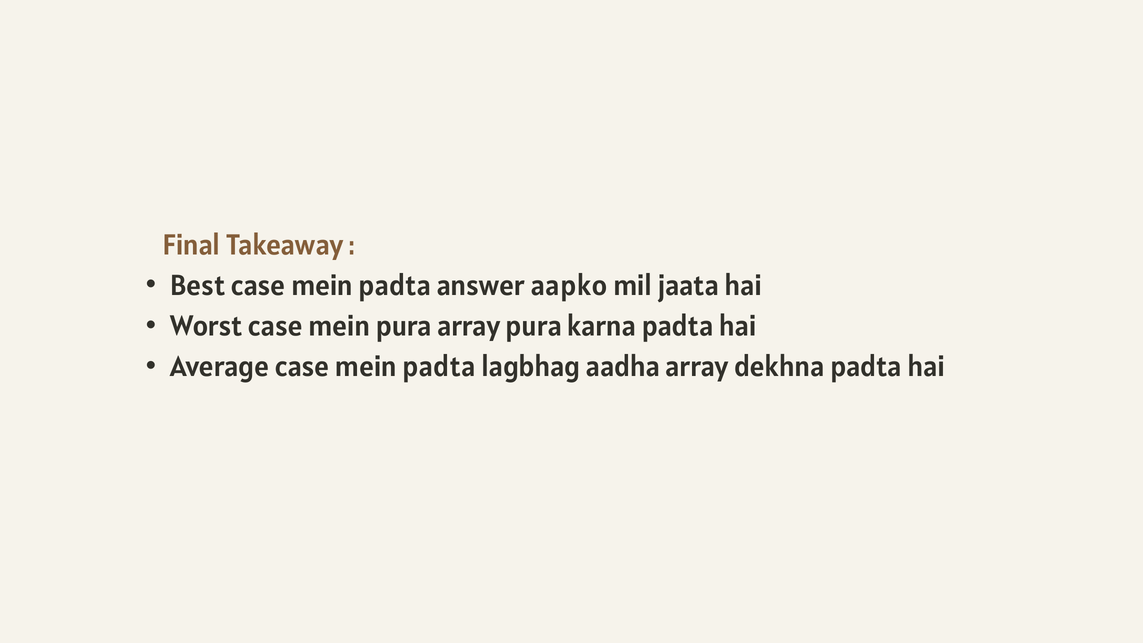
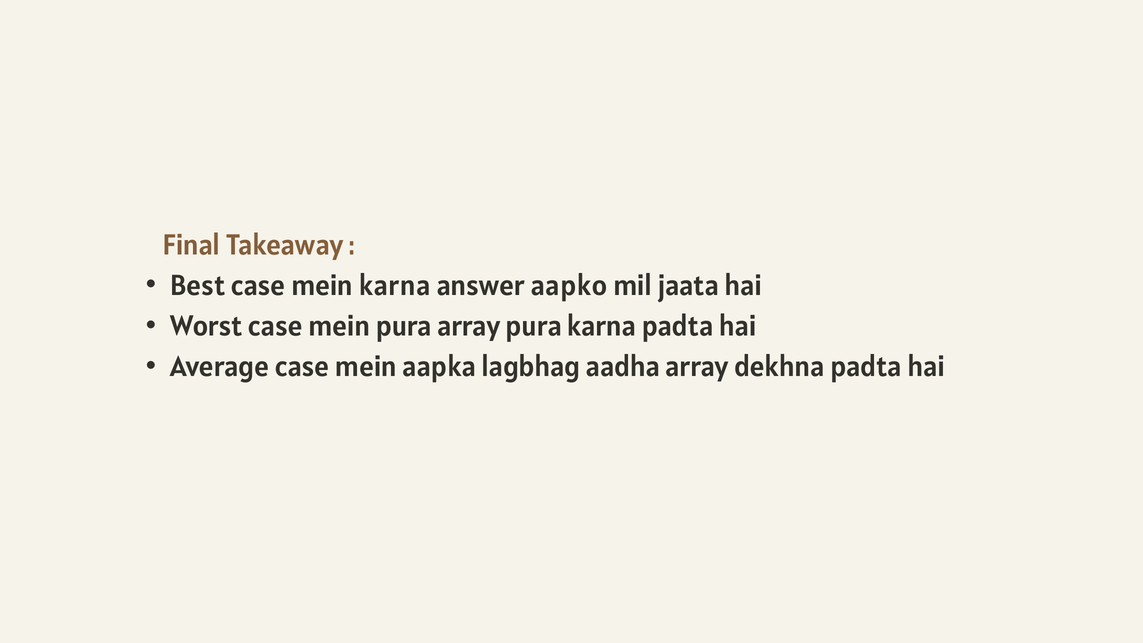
Best case mein padta: padta -> karna (395, 286)
Average case mein padta: padta -> aapka (439, 367)
